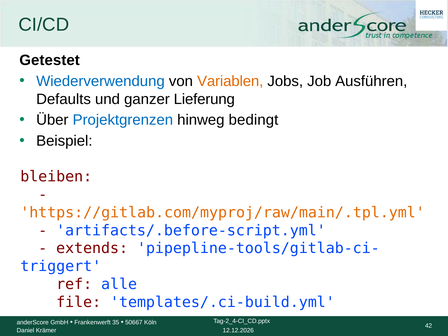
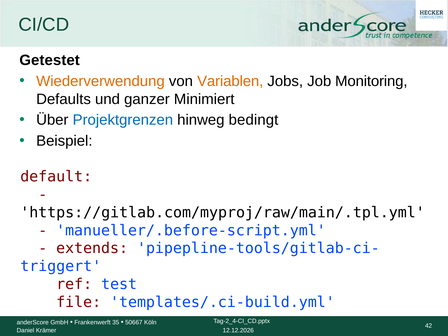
Wiederverwendung colour: blue -> orange (100, 81)
Ausführen: Ausführen -> Monitoring (371, 81)
Lieferung: Lieferung -> Minimiert (204, 99)
bleiben: bleiben -> default (56, 177)
https://gitlab.com/myproj/raw/main/.tpl.yml colour: orange -> black (223, 213)
artifacts/.before-script.yml: artifacts/.before-script.yml -> manueller/.before-script.yml (191, 230)
alle: alle -> test (119, 284)
